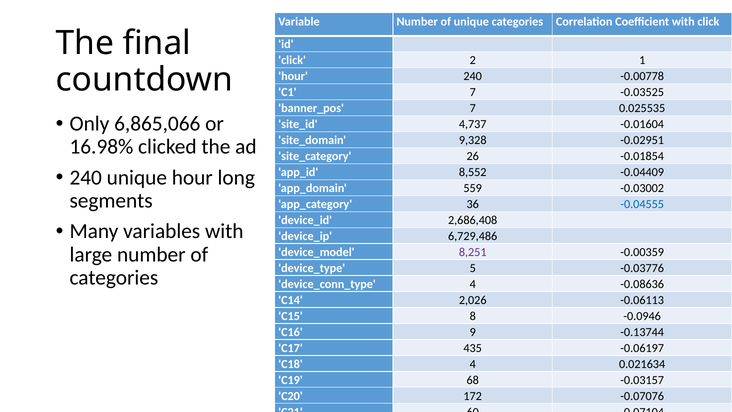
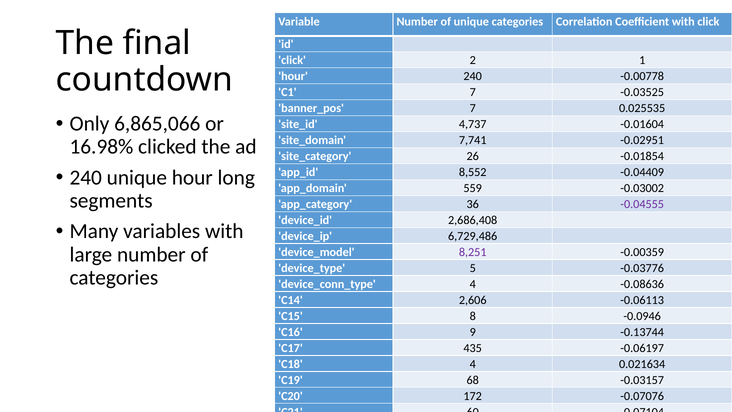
9,328: 9,328 -> 7,741 (473, 140)
-0.04555 colour: blue -> purple (642, 204)
2,026: 2,026 -> 2,606 (473, 300)
